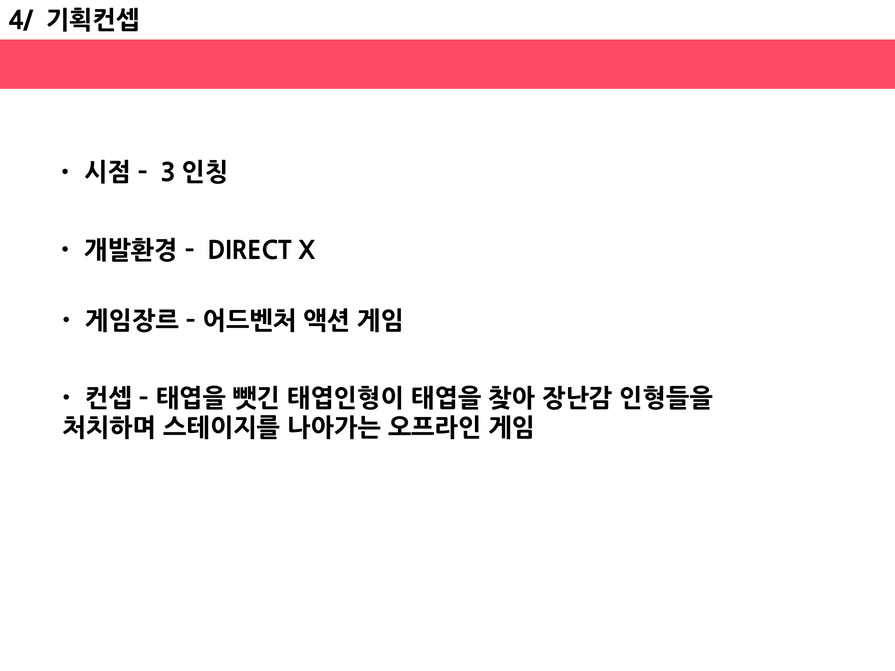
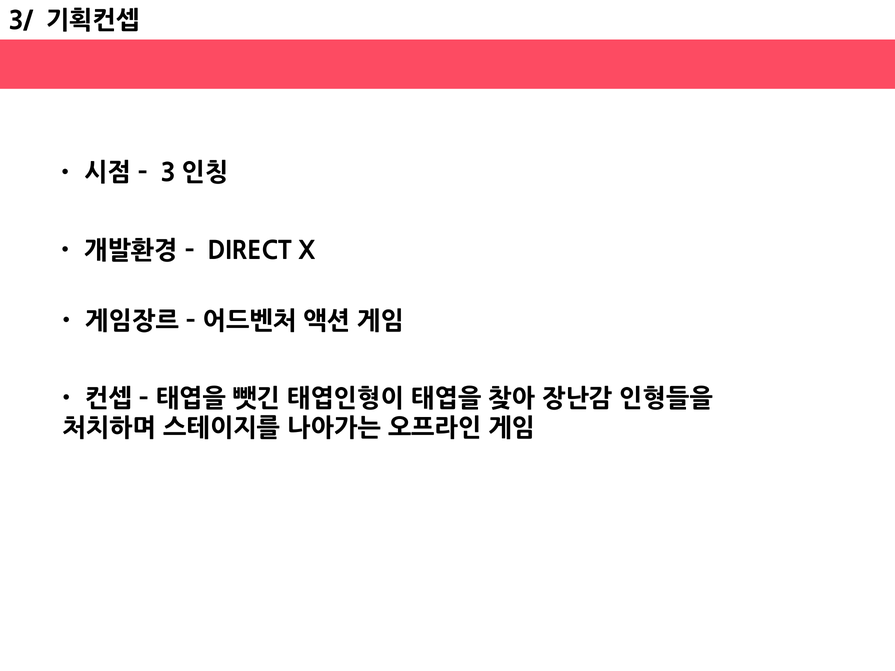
4/: 4/ -> 3/ (21, 21)
